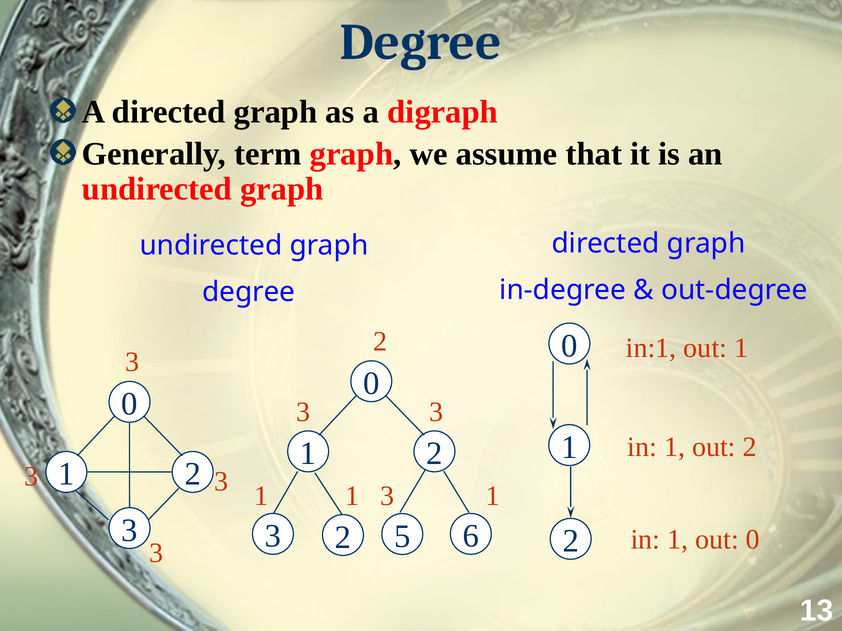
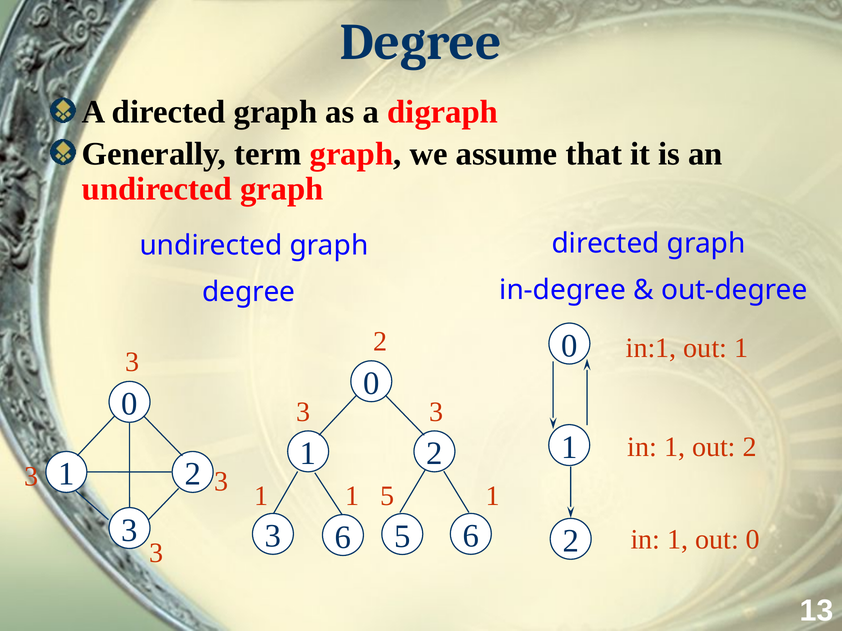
1 3: 3 -> 5 (387, 496)
3 2: 2 -> 6 (343, 538)
